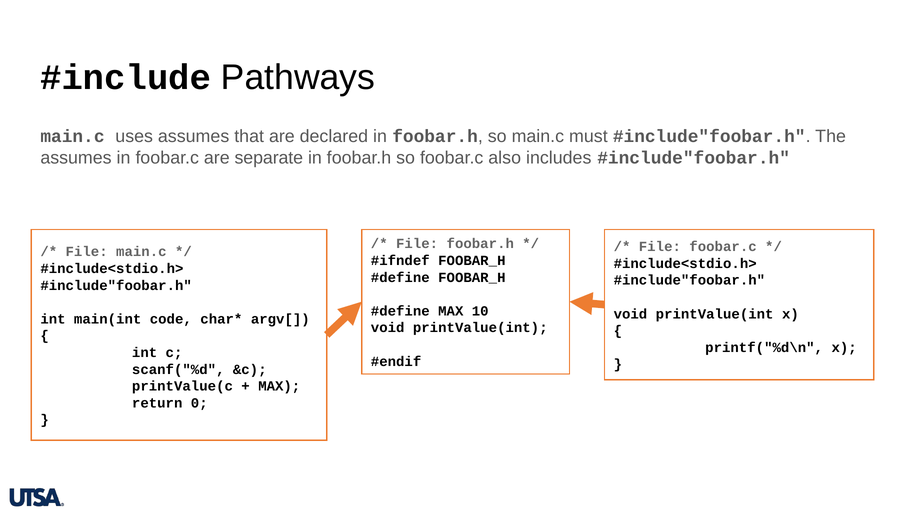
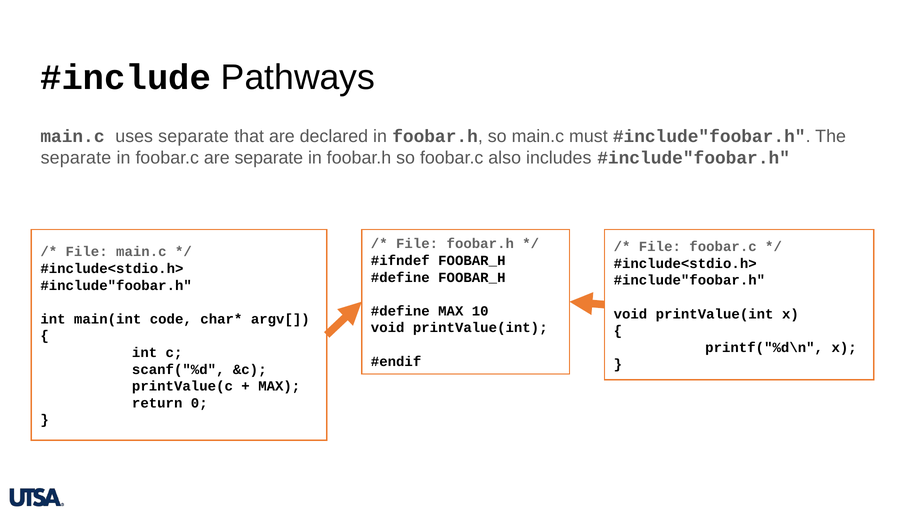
uses assumes: assumes -> separate (194, 137)
assumes: assumes -> separate (76, 158)
